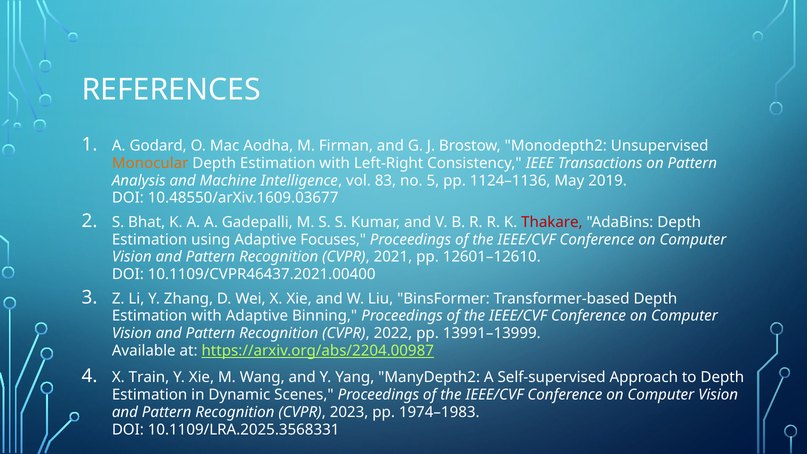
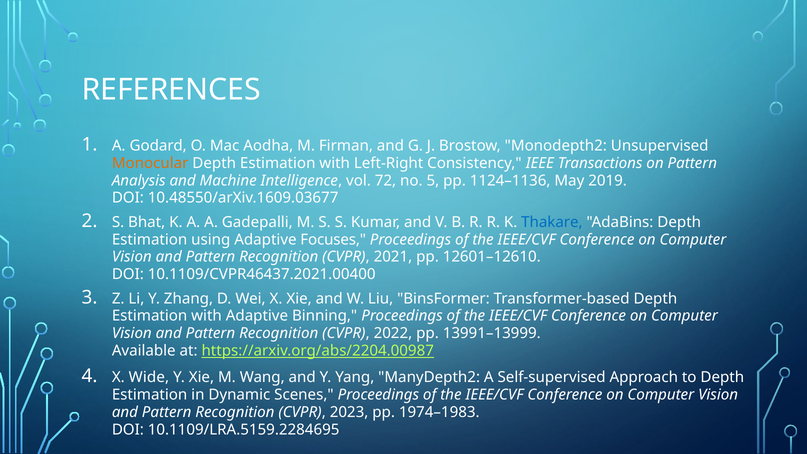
83: 83 -> 72 (385, 181)
Thakare colour: red -> blue (552, 222)
Train: Train -> Wide (149, 377)
10.1109/LRA.2025.3568331: 10.1109/LRA.2025.3568331 -> 10.1109/LRA.5159.2284695 (244, 429)
